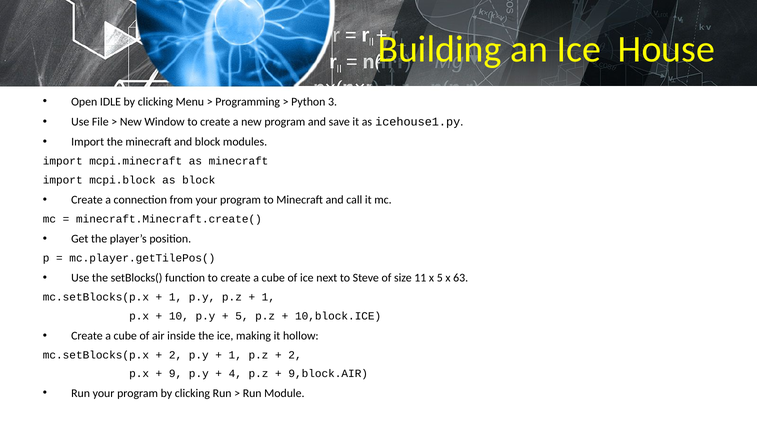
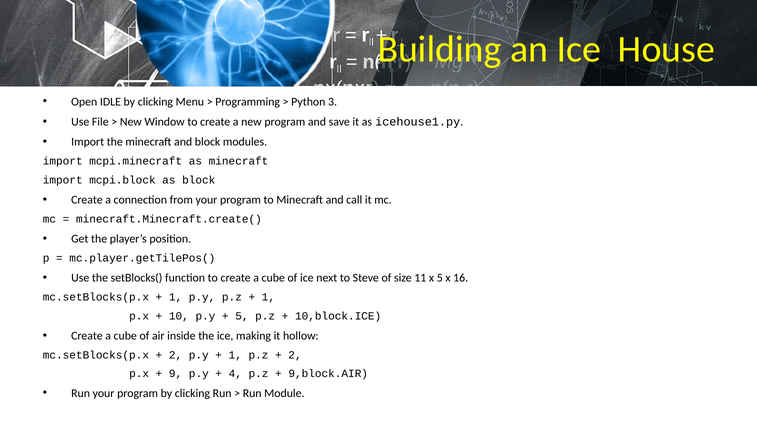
63: 63 -> 16 (461, 278)
